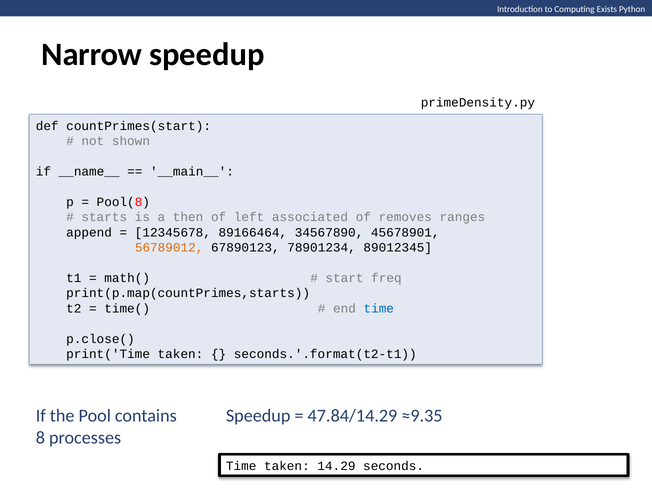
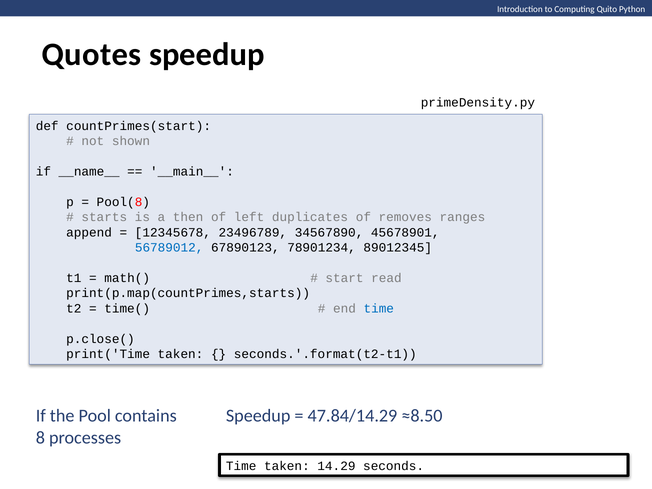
Exists: Exists -> Quito (607, 9)
Narrow: Narrow -> Quotes (92, 55)
associated: associated -> duplicates (310, 217)
89166464: 89166464 -> 23496789 (253, 232)
56789012 colour: orange -> blue (169, 248)
freq: freq -> read (386, 278)
≈9.35: ≈9.35 -> ≈8.50 (422, 416)
